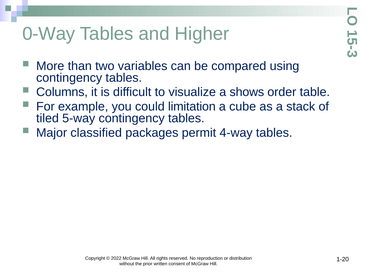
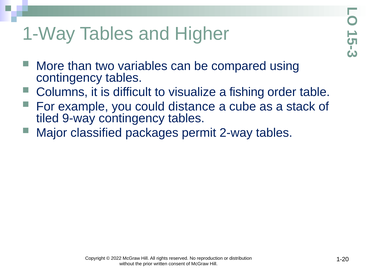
0-Way: 0-Way -> 1-Way (49, 34)
shows: shows -> fishing (247, 92)
limitation: limitation -> distance (192, 107)
5-way: 5-way -> 9-way (79, 118)
4-way: 4-way -> 2-way (236, 133)
